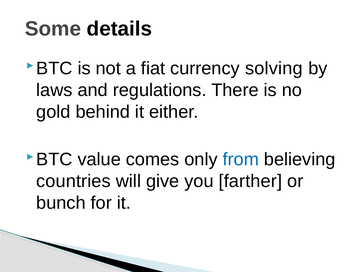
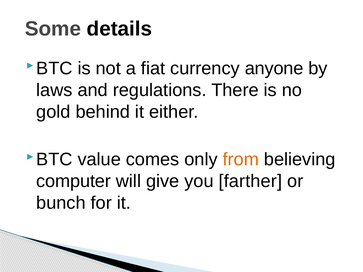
solving: solving -> anyone (274, 68)
from colour: blue -> orange (241, 160)
countries: countries -> computer (74, 181)
